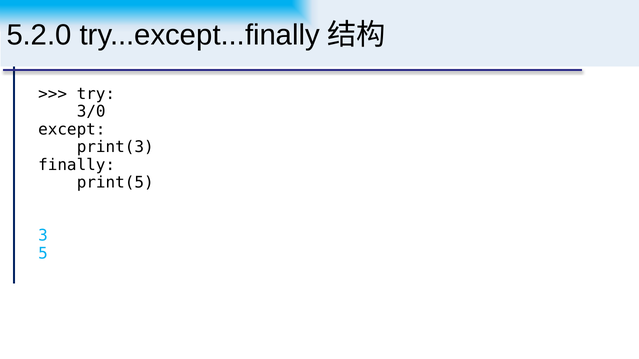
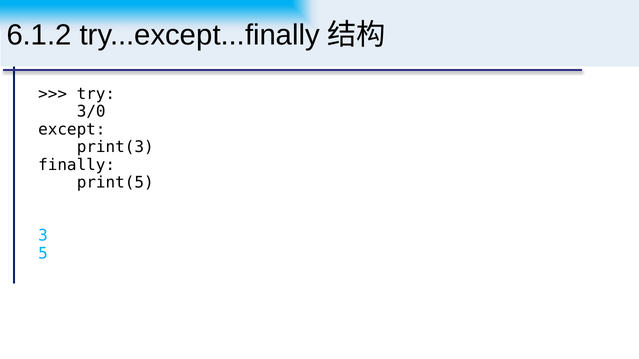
5.2.0: 5.2.0 -> 6.1.2 (39, 35)
